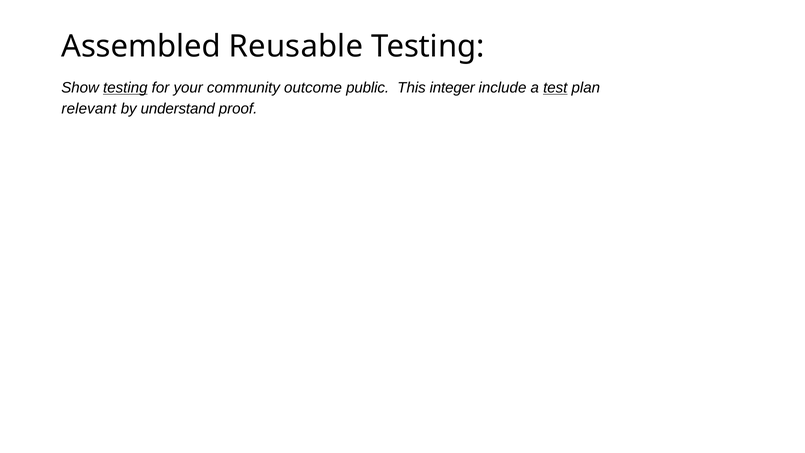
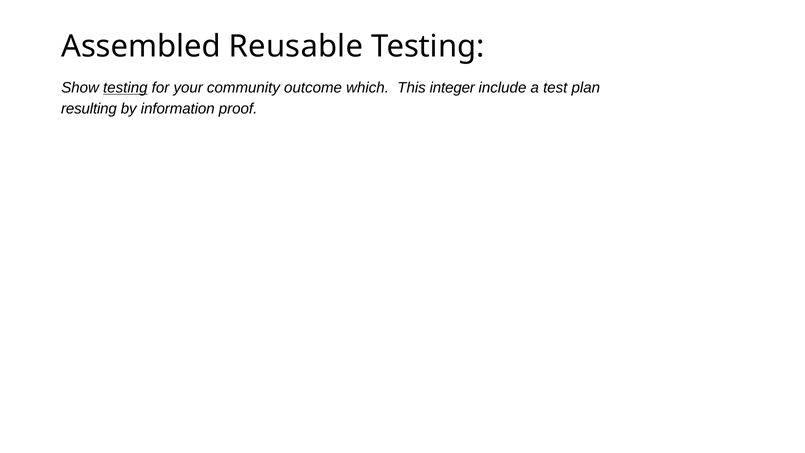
public: public -> which (368, 88)
test underline: present -> none (555, 88)
relevant: relevant -> resulting (89, 109)
understand: understand -> information (178, 109)
